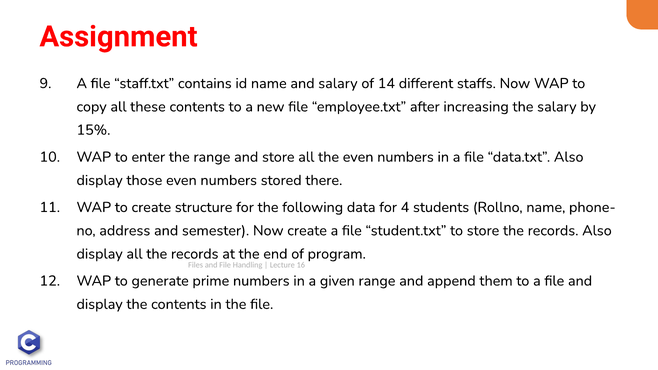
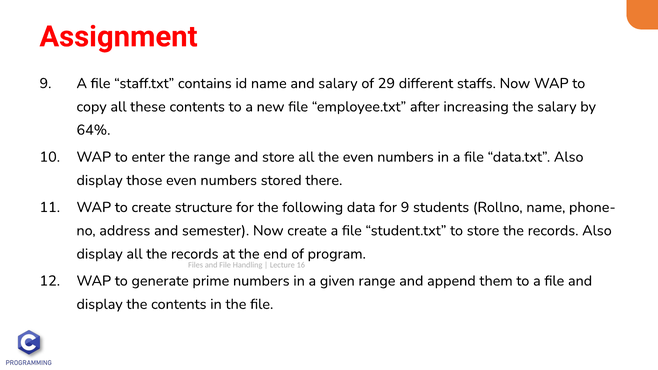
14: 14 -> 29 (386, 83)
15%: 15% -> 64% (93, 130)
for 4: 4 -> 9 (405, 207)
